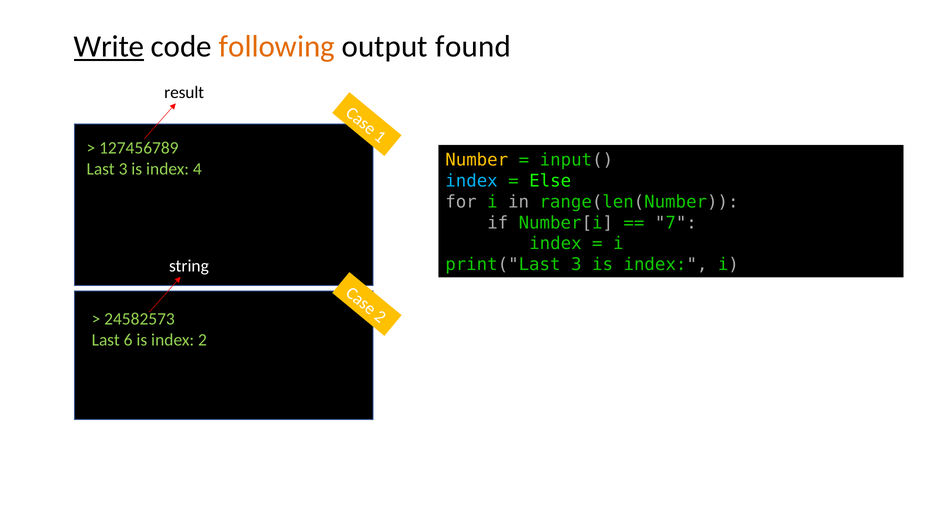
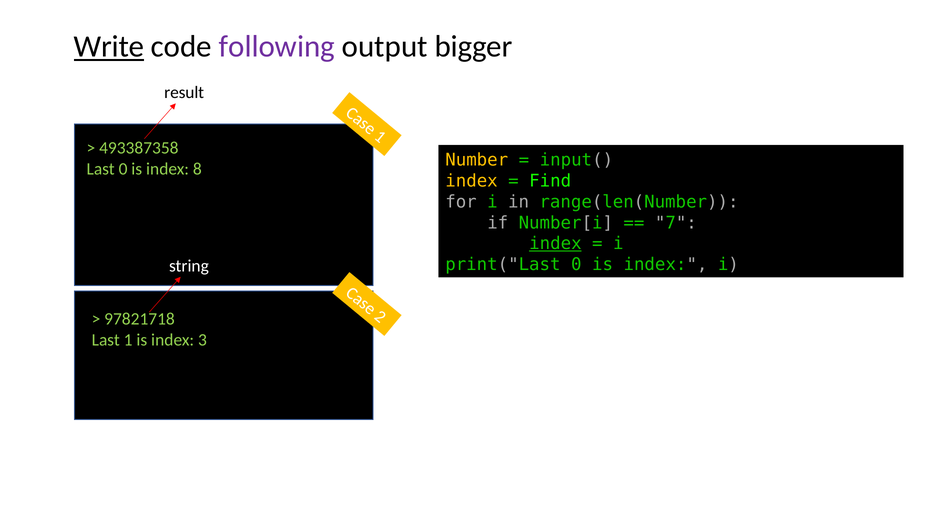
following colour: orange -> purple (277, 47)
found: found -> bigger (474, 47)
127456789: 127456789 -> 493387358 (139, 148)
Last 3: 3 -> 0 (123, 169)
4: 4 -> 8 (197, 169)
index colour: light blue -> yellow (472, 181)
Else: Else -> Find (550, 181)
index underline: none -> present (555, 244)
print("Last 3: 3 -> 0 (576, 265)
24582573: 24582573 -> 97821718 (140, 319)
Last 6: 6 -> 1 (128, 340)
index 2: 2 -> 3 (202, 340)
